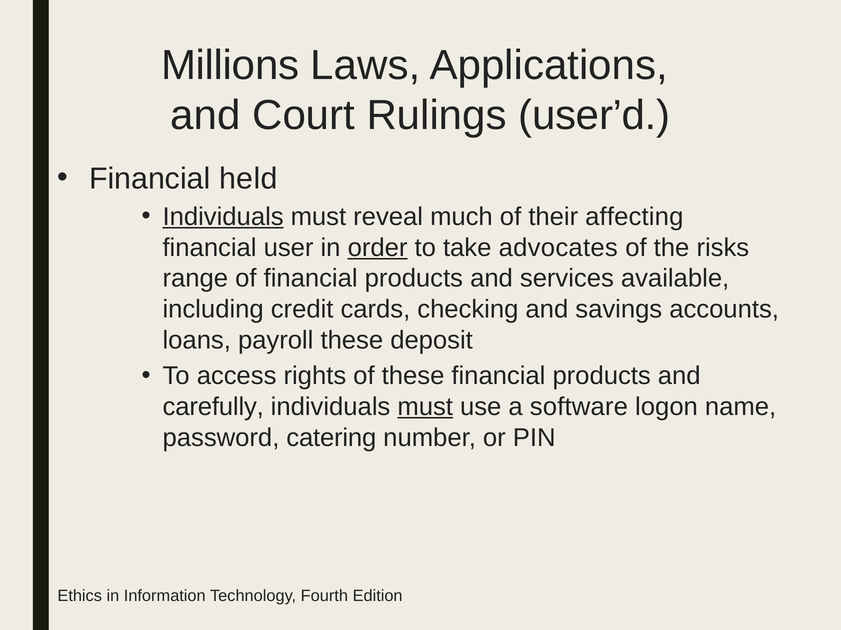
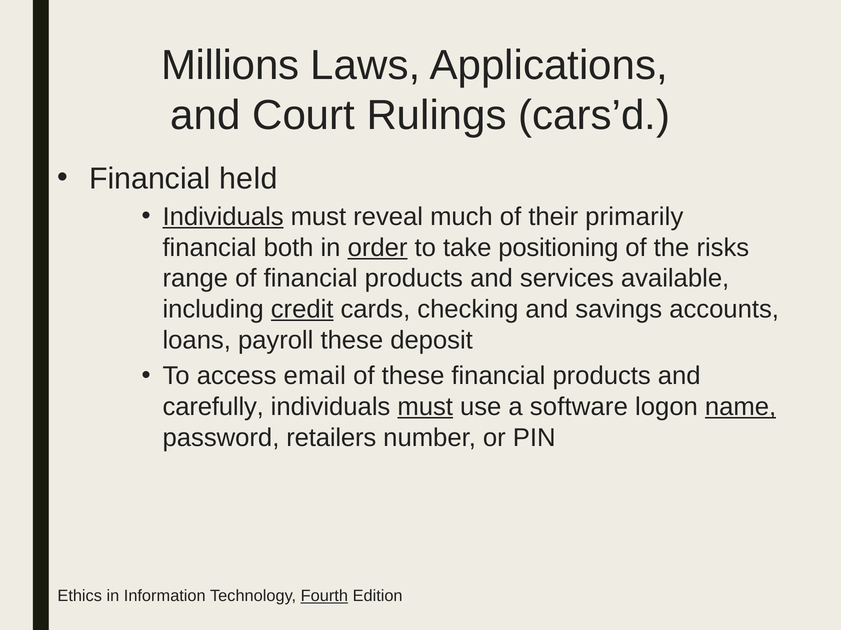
user’d: user’d -> cars’d (594, 116)
affecting: affecting -> primarily (634, 217)
user: user -> both (289, 248)
advocates: advocates -> positioning (558, 248)
credit underline: none -> present (302, 310)
rights: rights -> email (315, 376)
name underline: none -> present (741, 407)
catering: catering -> retailers (331, 438)
Fourth underline: none -> present (324, 597)
